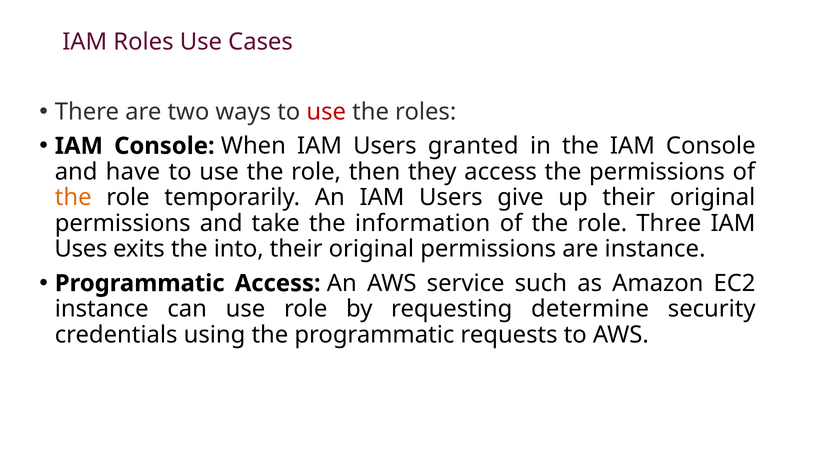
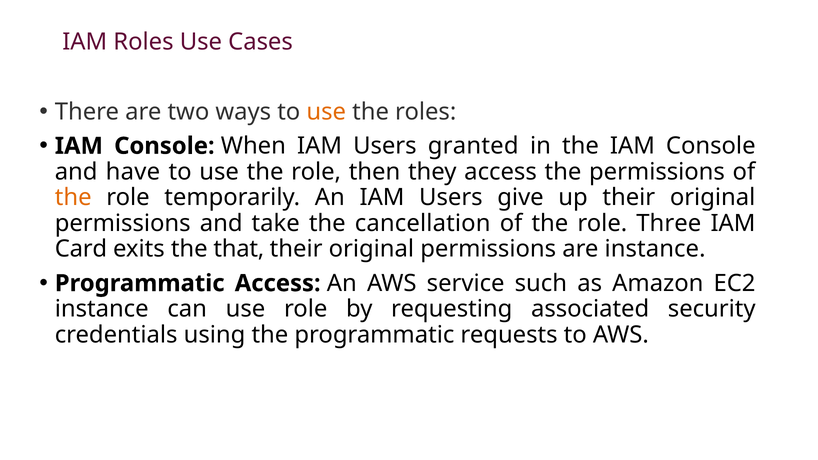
use colour: red -> orange (326, 112)
information: information -> cancellation (423, 223)
Uses: Uses -> Card (81, 249)
into: into -> that (239, 249)
determine: determine -> associated (590, 309)
